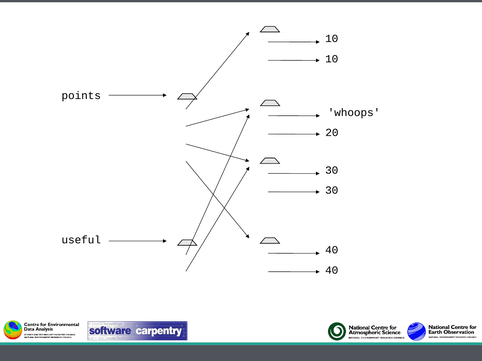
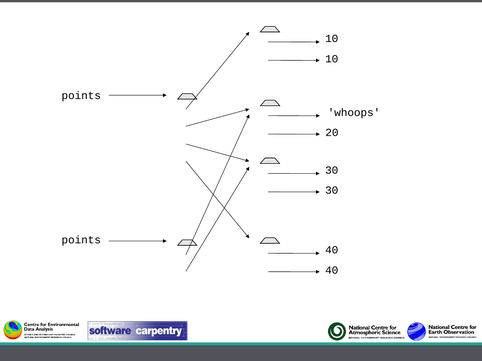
useful: useful -> points (81, 240)
